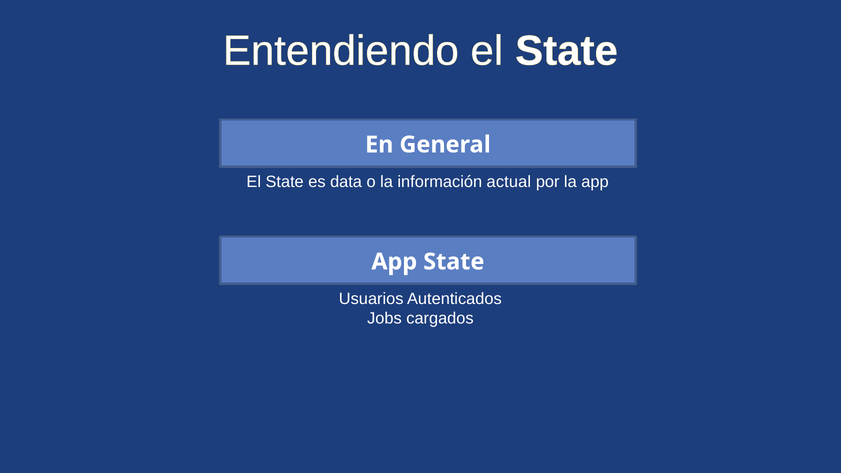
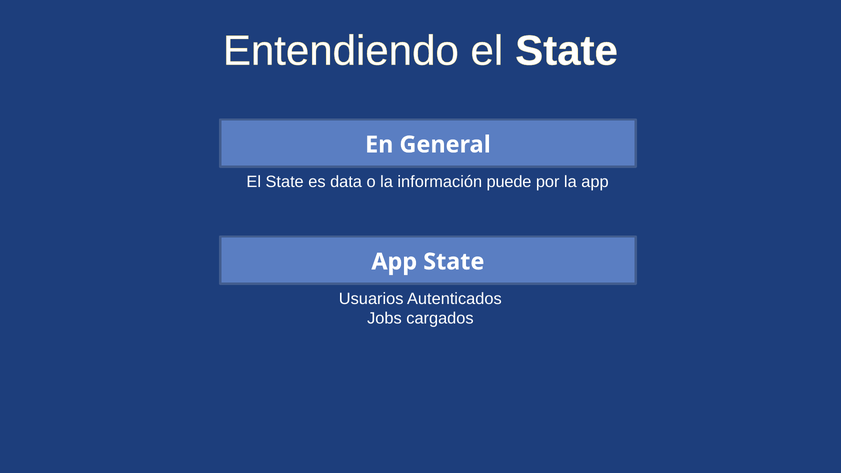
actual: actual -> puede (509, 182)
